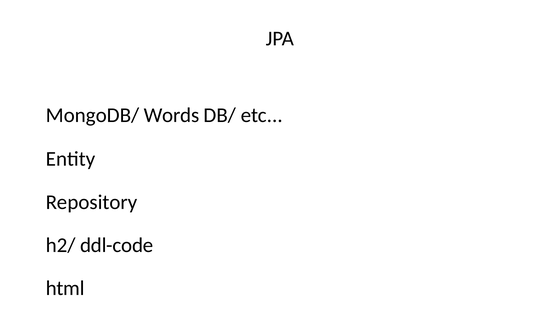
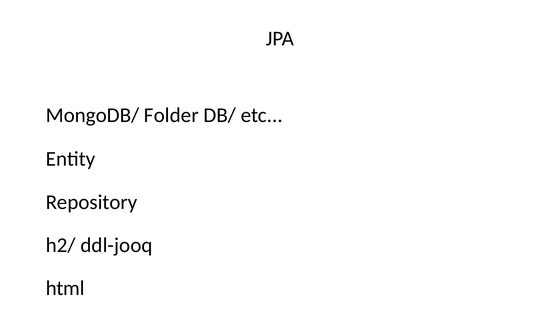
Words: Words -> Folder (171, 115)
ddl-code: ddl-code -> ddl-jooq (117, 245)
